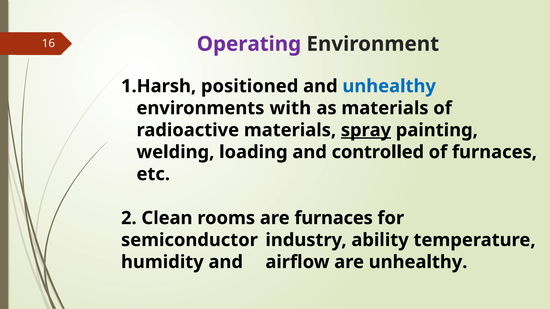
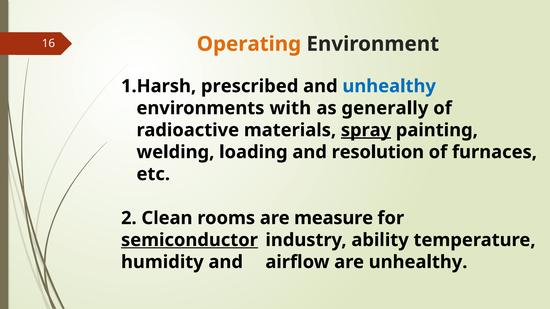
Operating colour: purple -> orange (249, 44)
positioned: positioned -> prescribed (250, 86)
as materials: materials -> generally (385, 108)
controlled: controlled -> resolution (378, 152)
are furnaces: furnaces -> measure (334, 218)
semiconductor underline: none -> present (189, 240)
